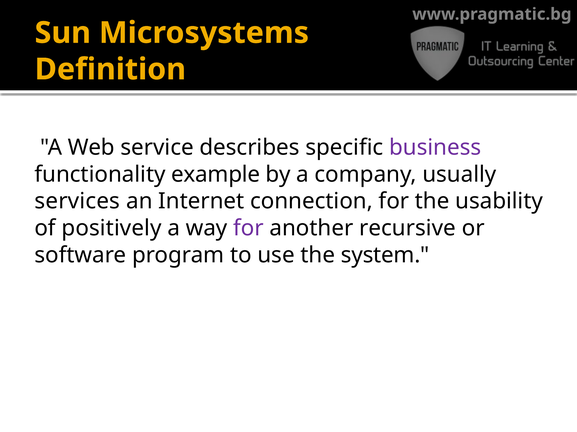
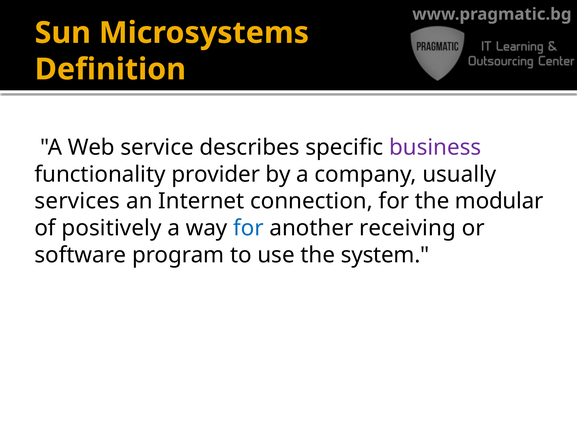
example: example -> provider (216, 175)
usability: usability -> modular (499, 202)
for colour: purple -> blue (248, 229)
recursive: recursive -> receiving (407, 229)
